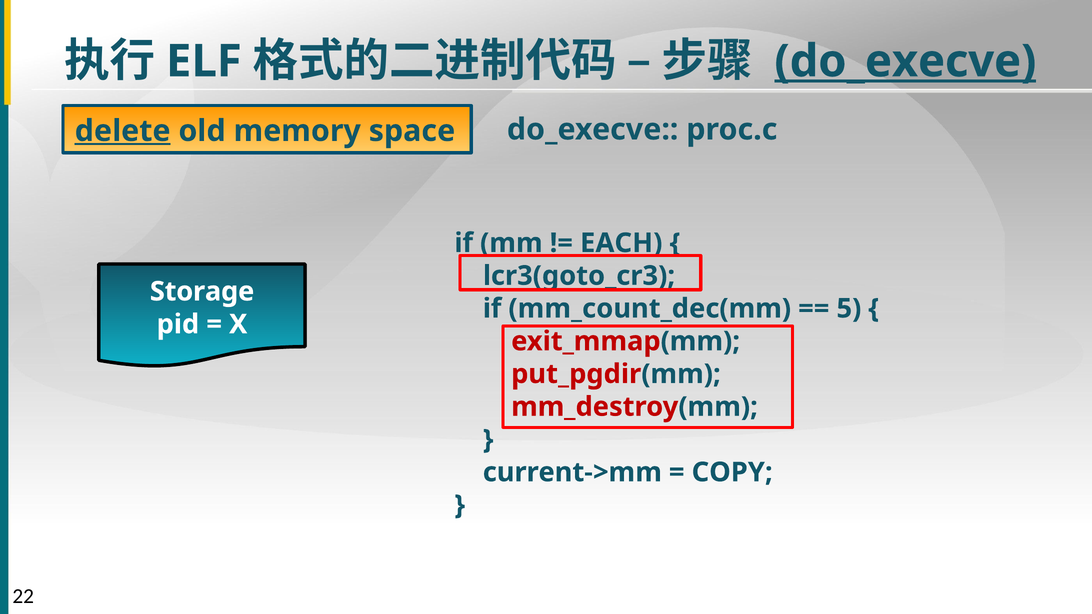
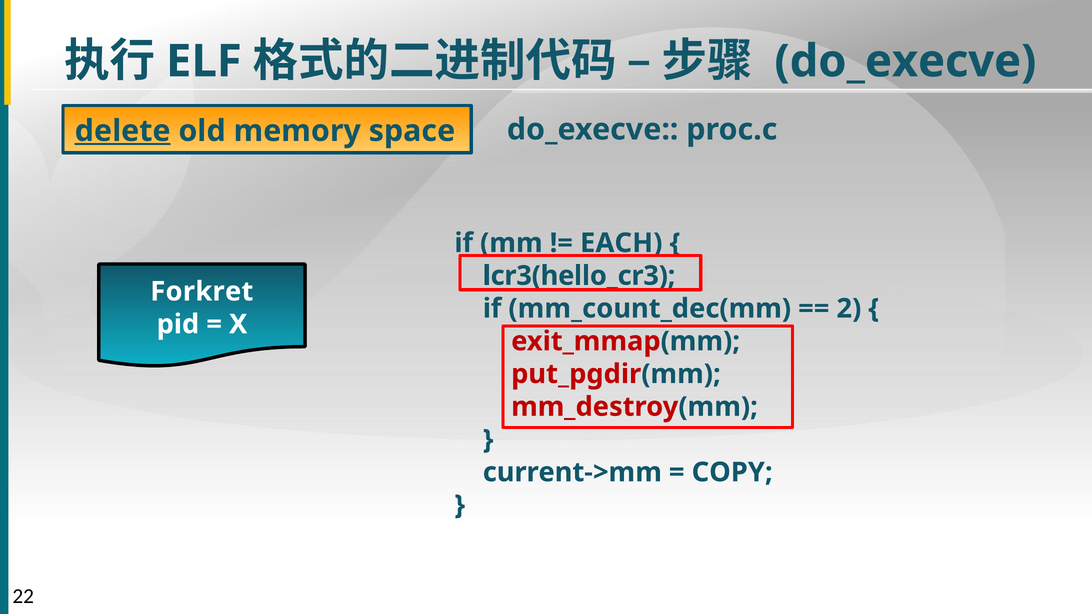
do_execve underline: present -> none (905, 61)
lcr3(goto_cr3: lcr3(goto_cr3 -> lcr3(hello_cr3 (579, 276)
Storage: Storage -> Forkret (202, 292)
5: 5 -> 2 (849, 309)
